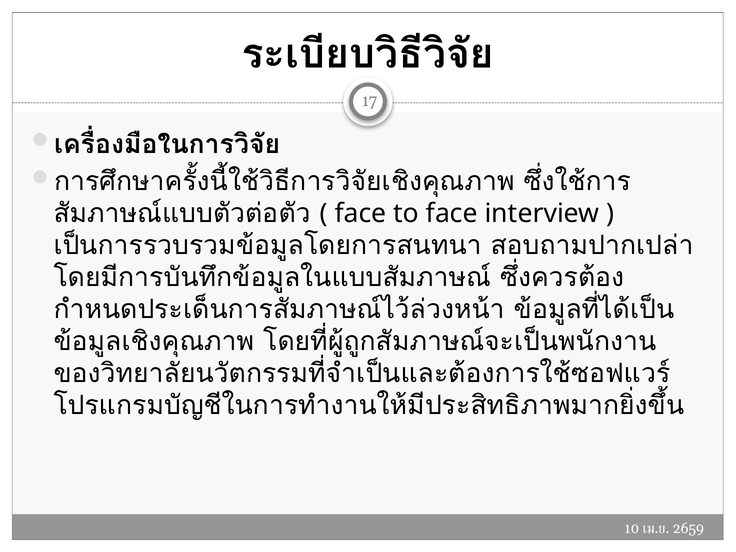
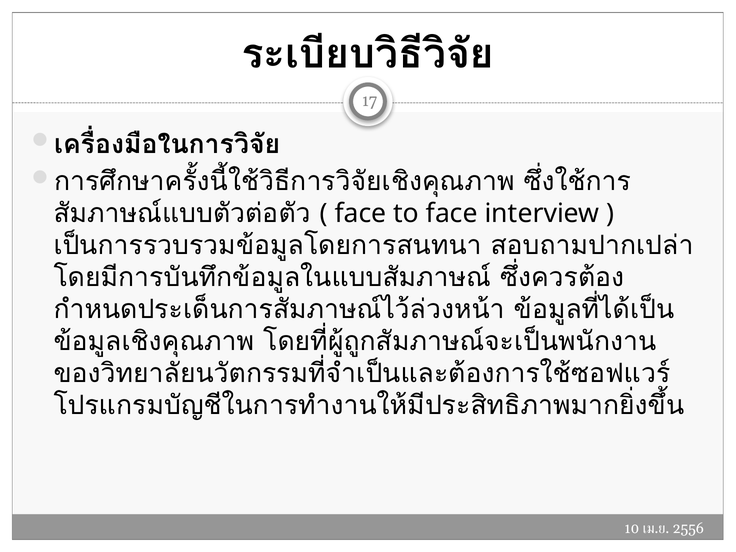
2659: 2659 -> 2556 (688, 529)
